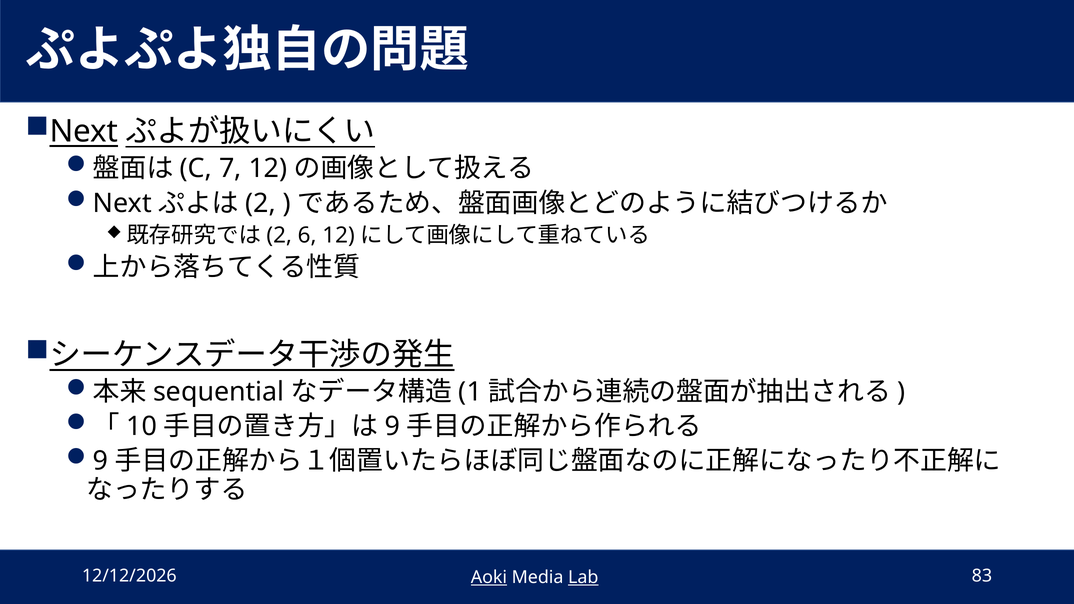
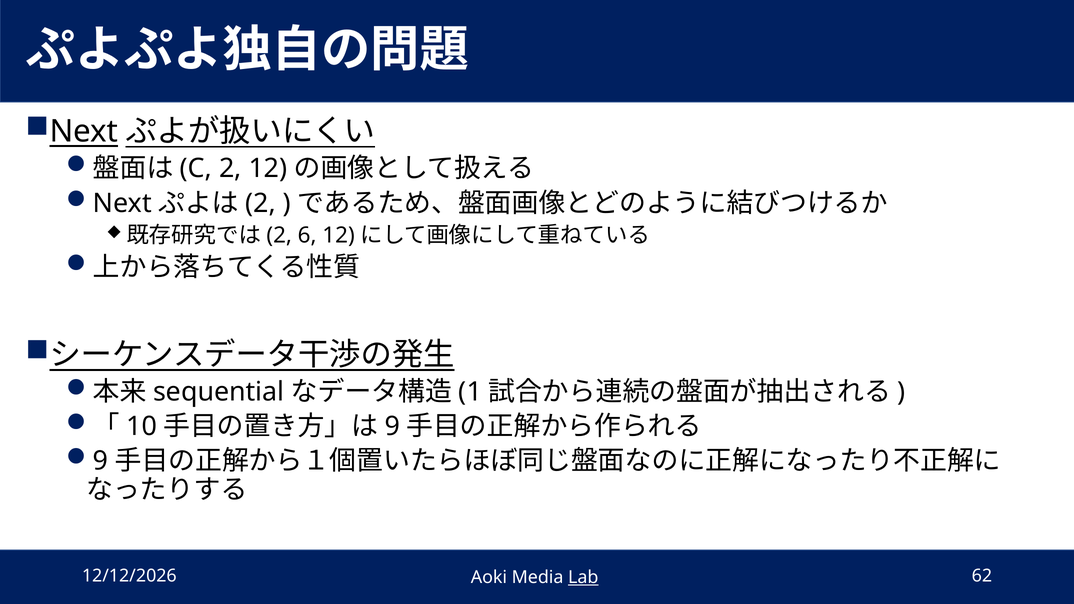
7: 7 -> 2 (230, 169)
83: 83 -> 62 (982, 576)
Aoki underline: present -> none (489, 577)
